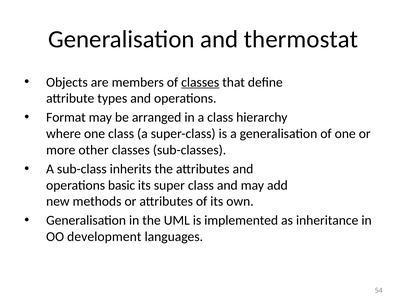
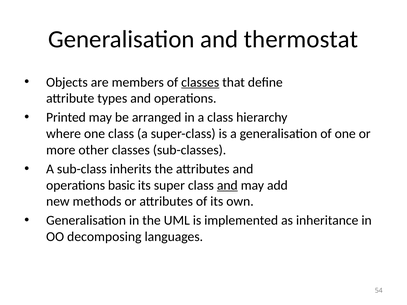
Format: Format -> Printed (66, 118)
and underline: none -> present (227, 185)
development: development -> decomposing (104, 237)
